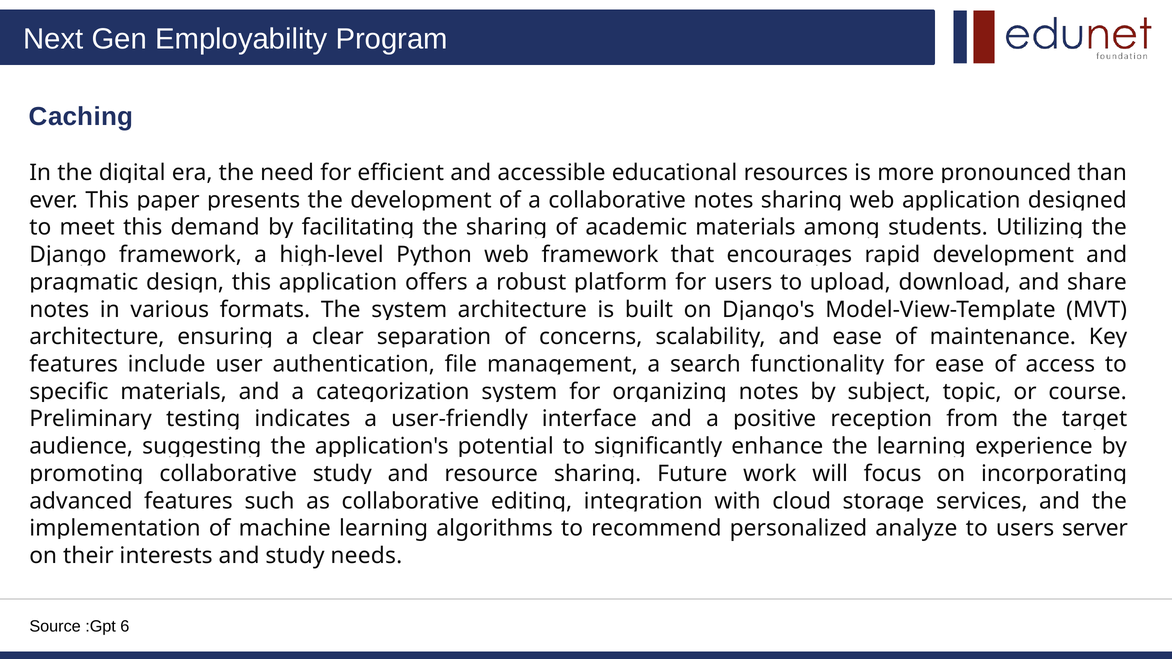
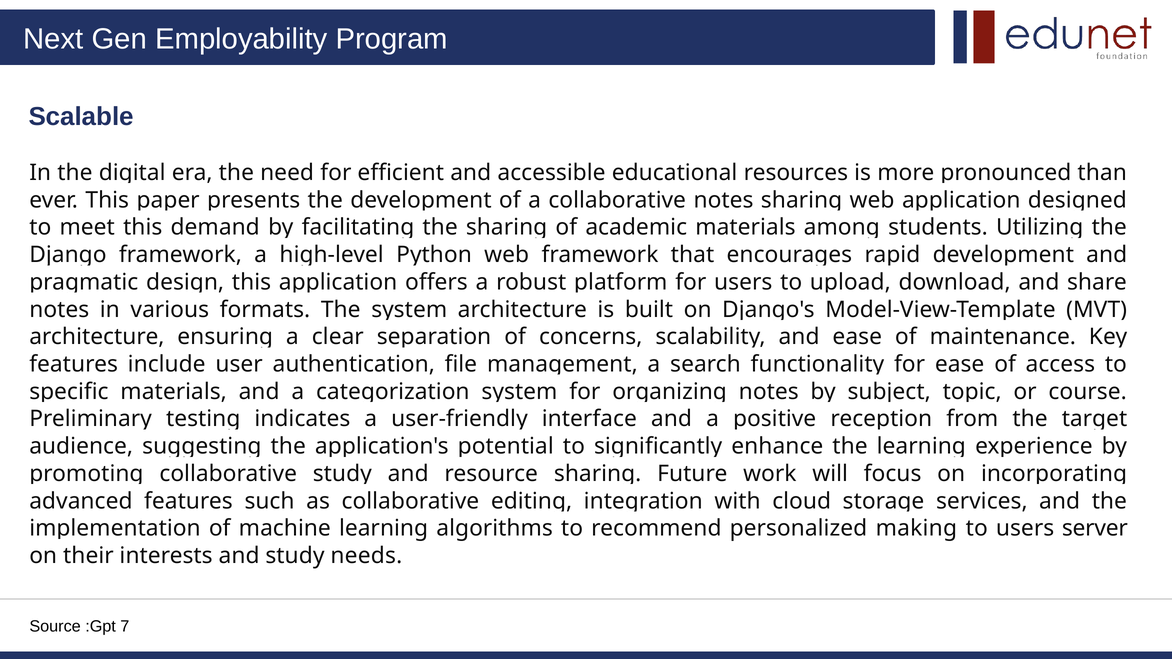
Caching: Caching -> Scalable (81, 117)
analyze: analyze -> making (916, 529)
6: 6 -> 7 (125, 627)
